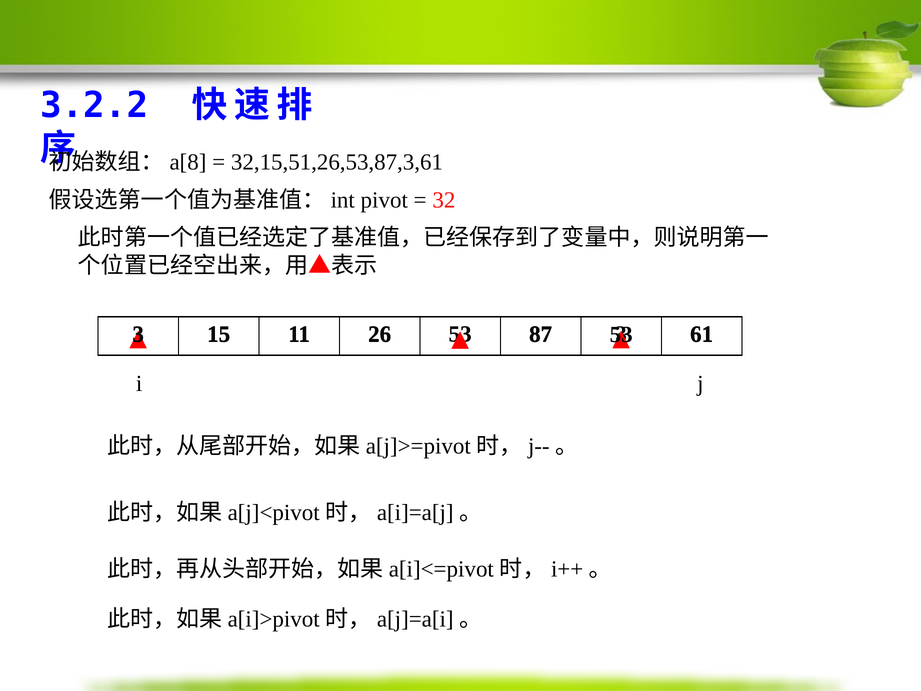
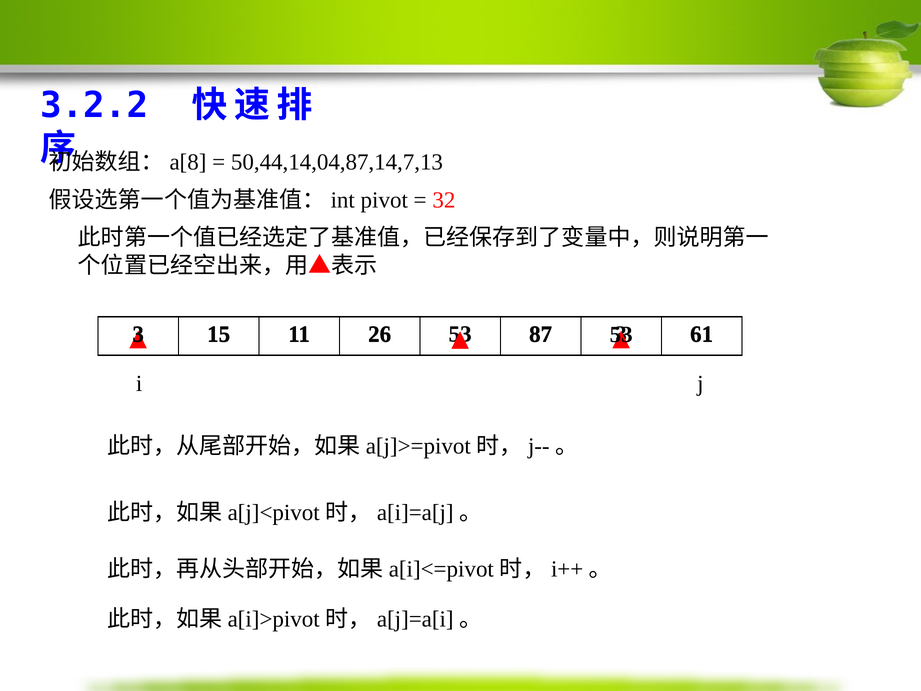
32,15,51,26,53,87,3,61: 32,15,51,26,53,87,3,61 -> 50,44,14,04,87,14,7,13 (337, 162)
